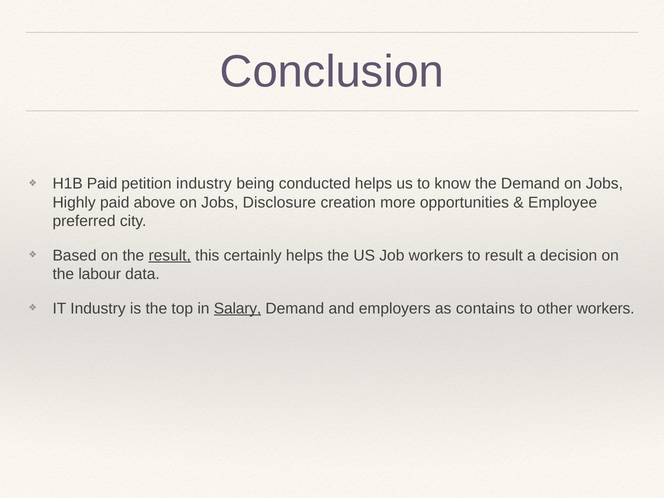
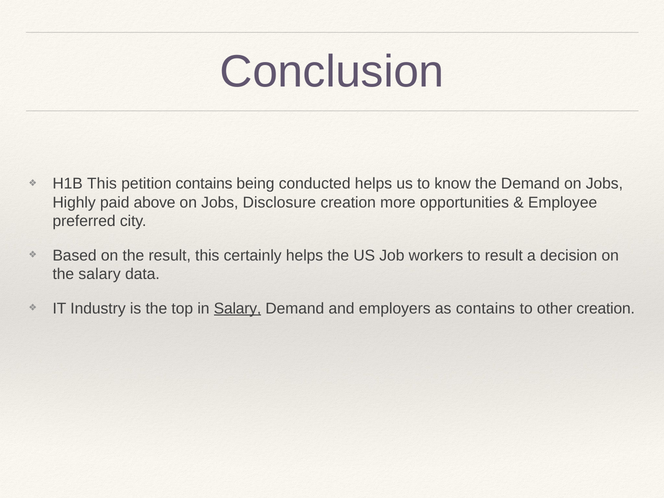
H1B Paid: Paid -> This (102, 184)
petition industry: industry -> contains (204, 184)
result underline: present -> none (170, 255)
the labour: labour -> salary (100, 274)
other workers: workers -> creation (606, 308)
